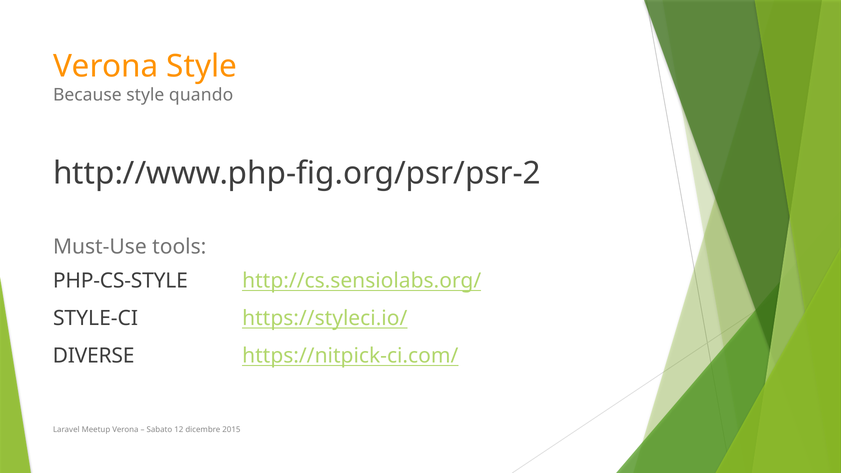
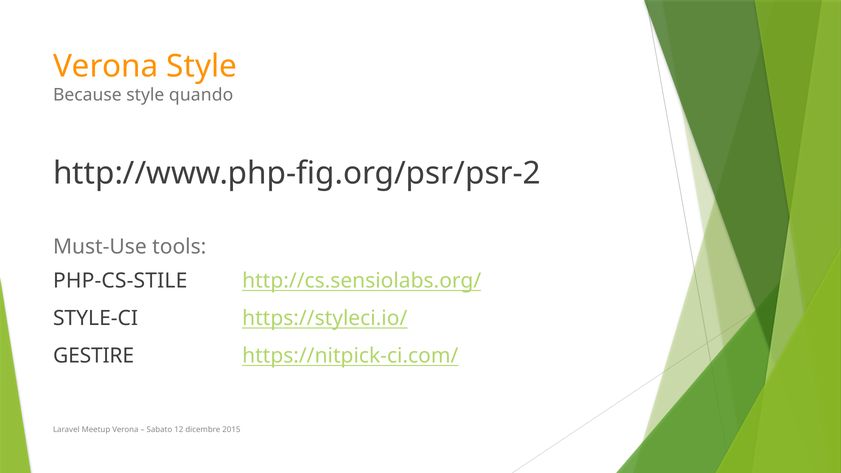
PHP-CS-STYLE: PHP-CS-STYLE -> PHP-CS-STILE (120, 281)
DIVERSE: DIVERSE -> GESTIRE (94, 356)
